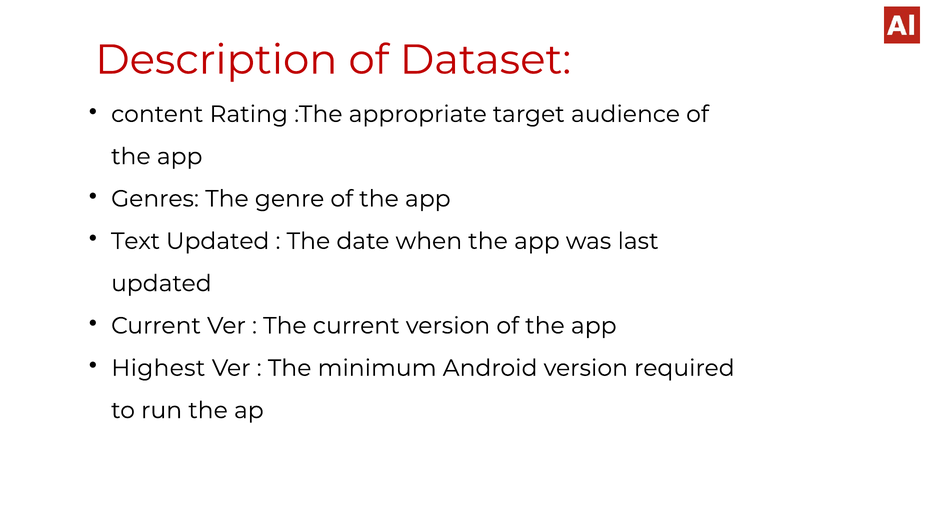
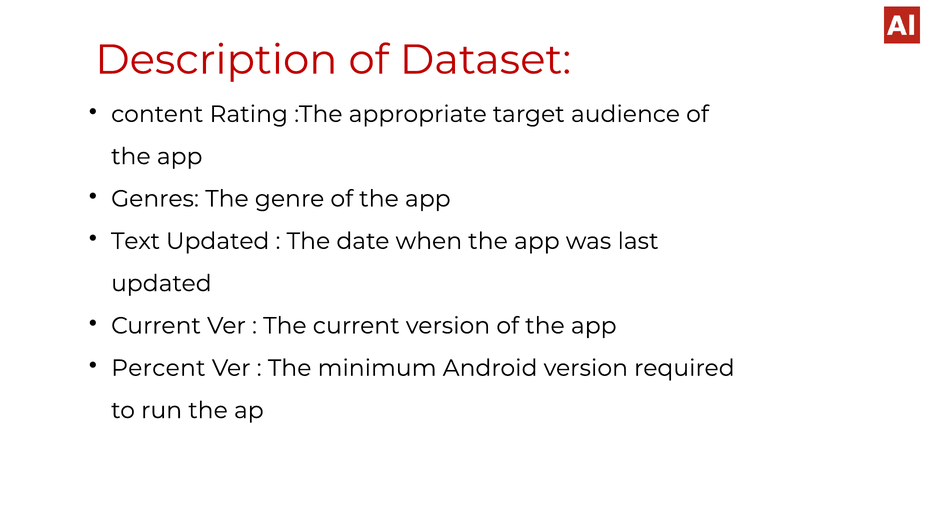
Highest: Highest -> Percent (158, 368)
